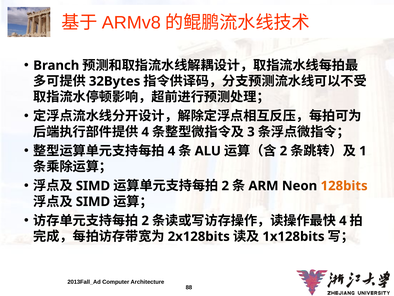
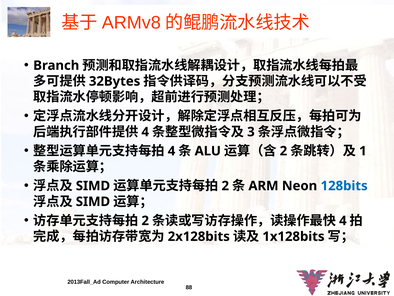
128bits colour: orange -> blue (344, 186)
